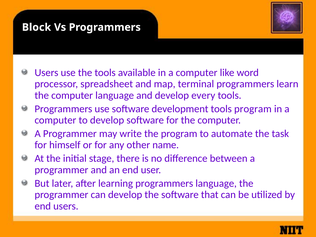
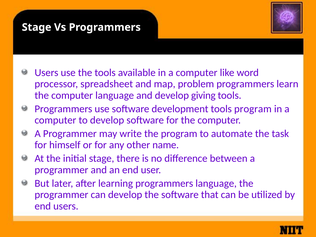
Block: Block -> Stage (37, 27)
terminal: terminal -> problem (196, 84)
every: every -> giving (203, 95)
